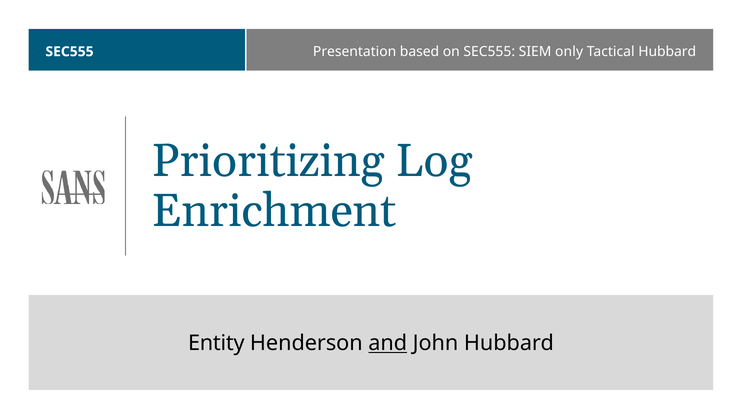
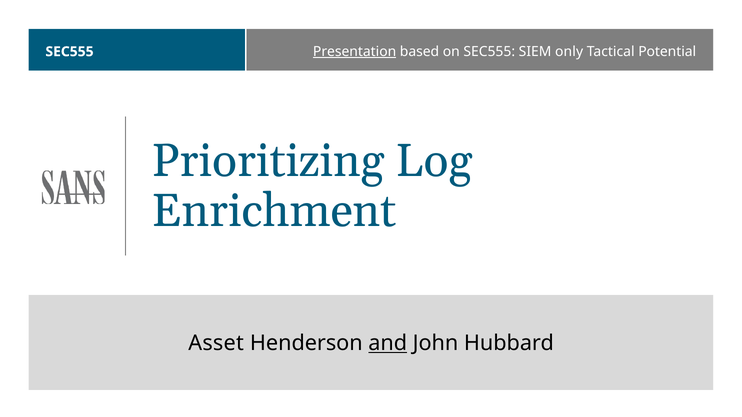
Presentation underline: none -> present (355, 52)
Tactical Hubbard: Hubbard -> Potential (667, 52)
Entity: Entity -> Asset (216, 344)
